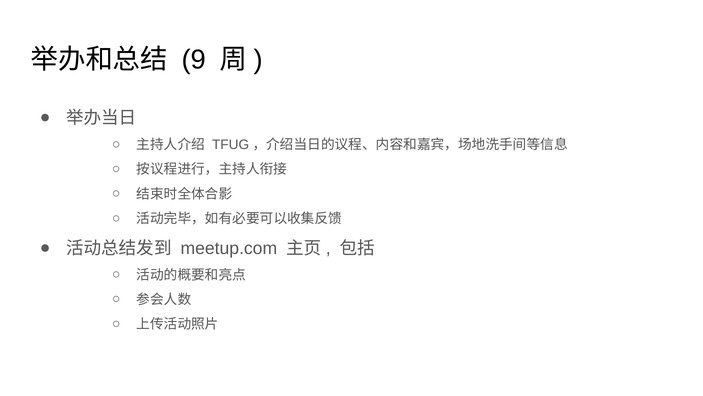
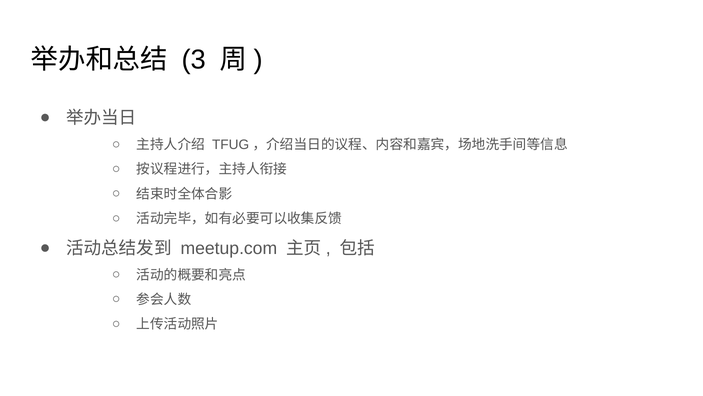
9: 9 -> 3 (194, 60)
